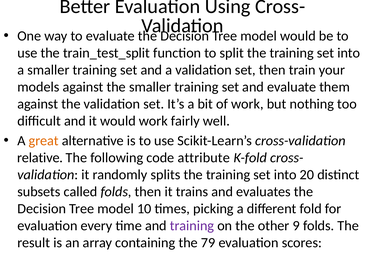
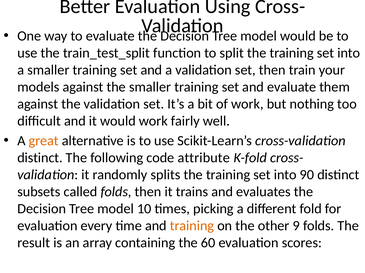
relative: relative -> distinct (40, 158)
20: 20 -> 90 (307, 175)
training colour: purple -> orange (192, 226)
79: 79 -> 60 (208, 243)
